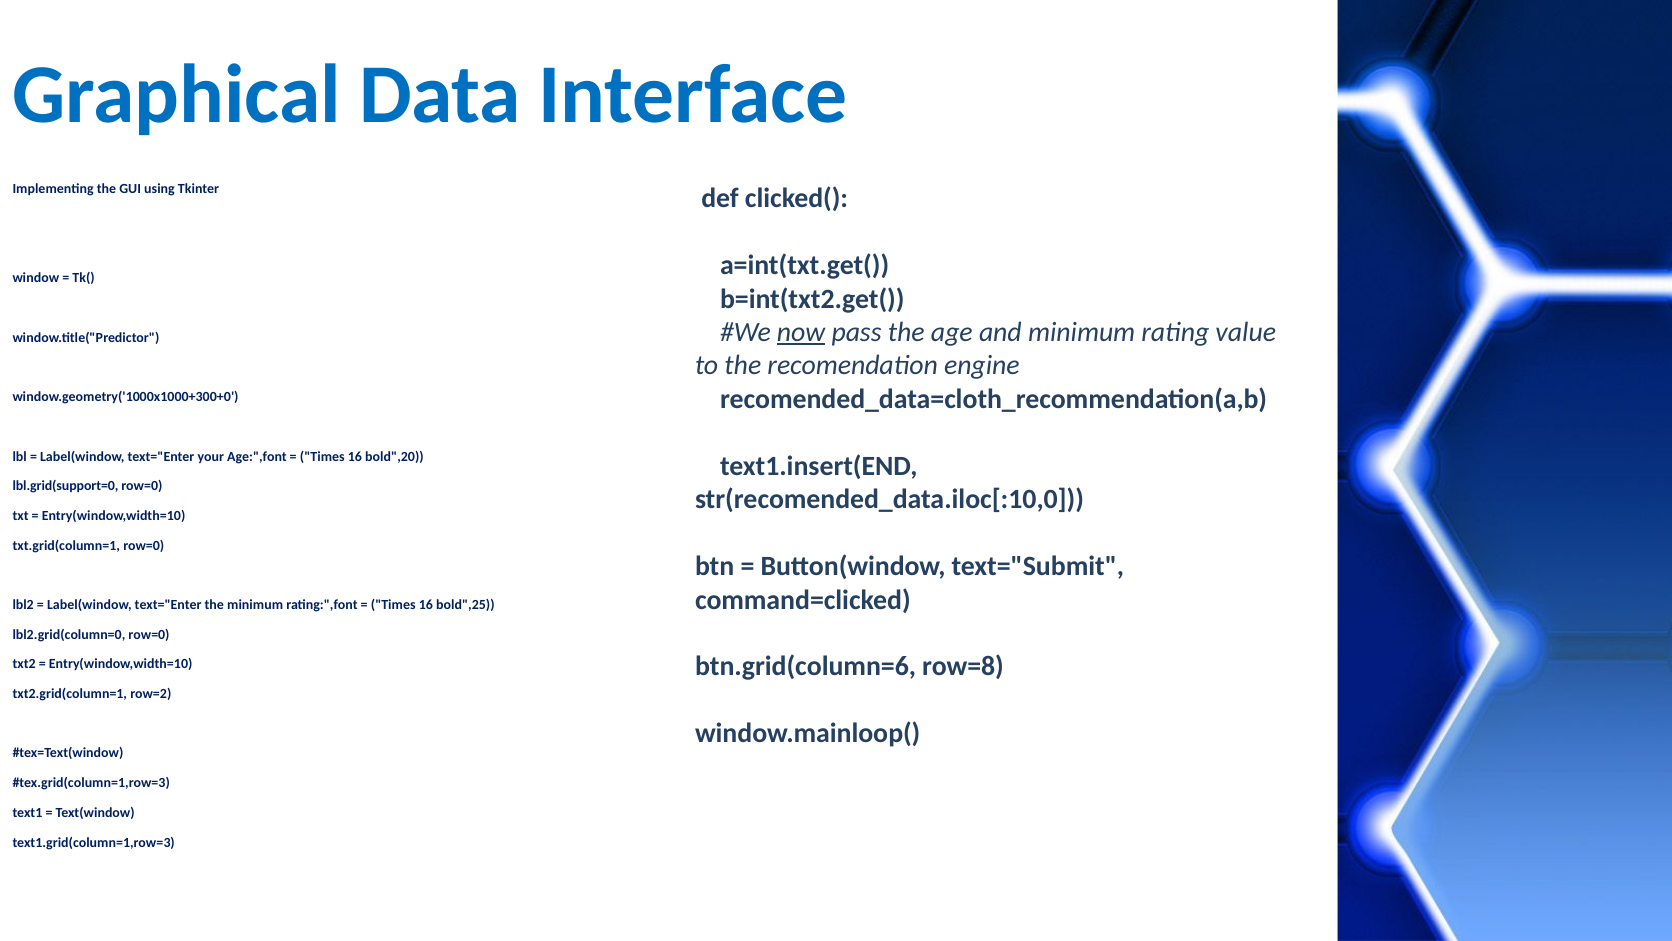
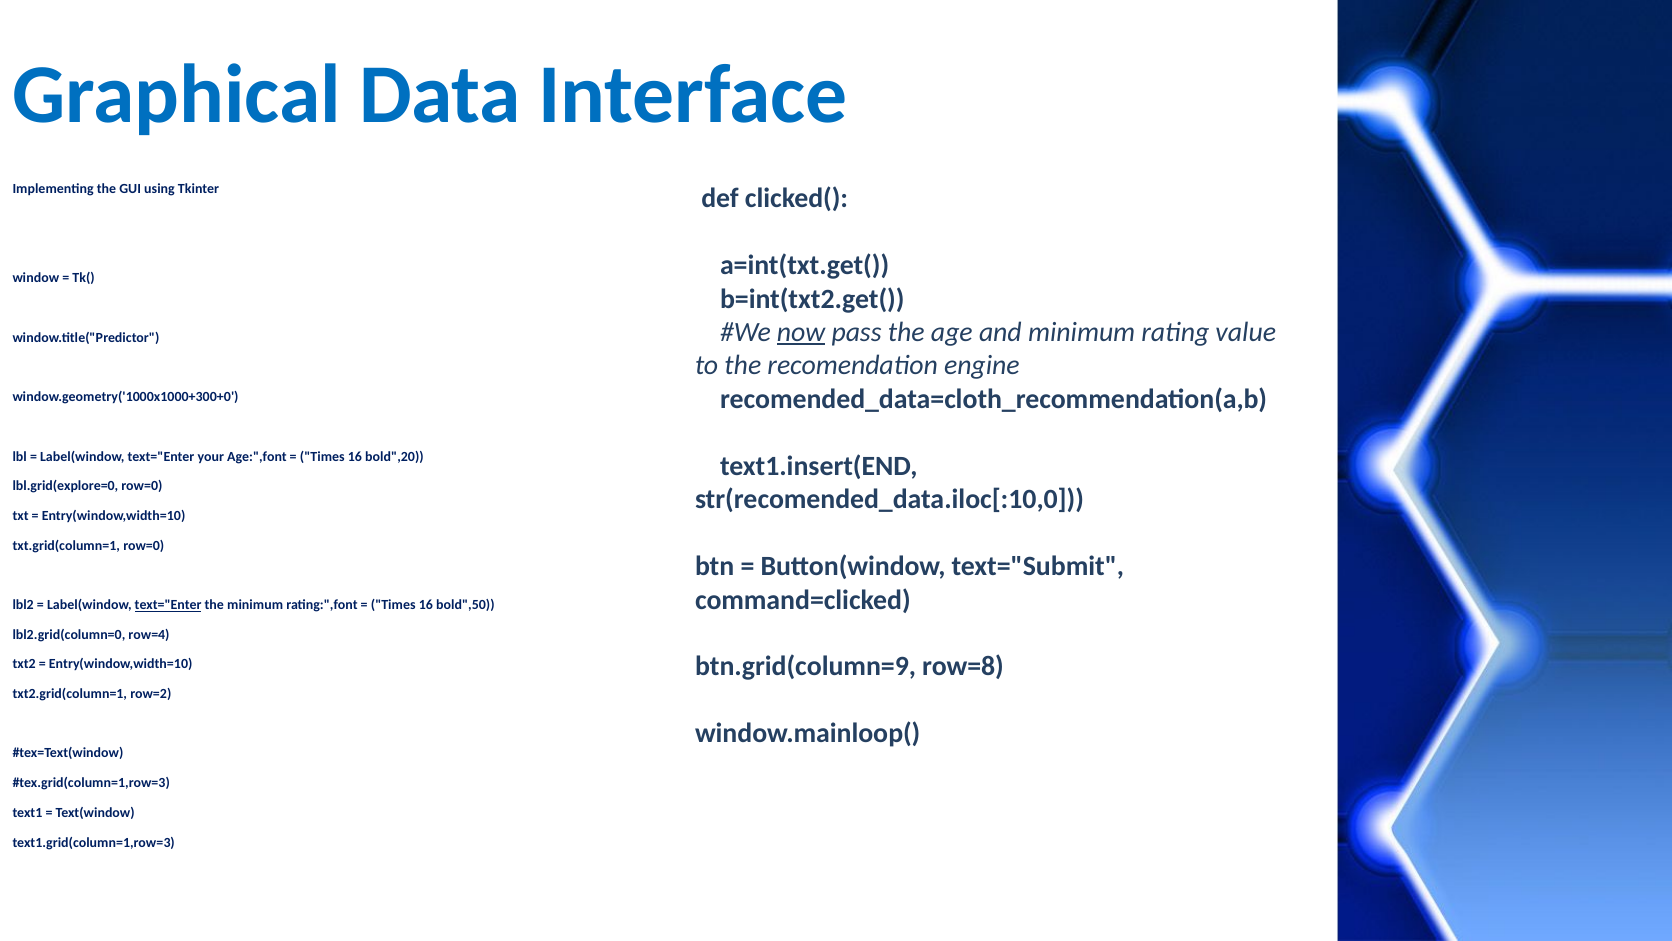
lbl.grid(support=0: lbl.grid(support=0 -> lbl.grid(explore=0 (65, 486)
text="Enter underline: none -> present (168, 605)
bold",25: bold",25 -> bold",50 (465, 605)
lbl2.grid(column=0 row=0: row=0 -> row=4 (149, 634)
btn.grid(column=6: btn.grid(column=6 -> btn.grid(column=9 (806, 666)
